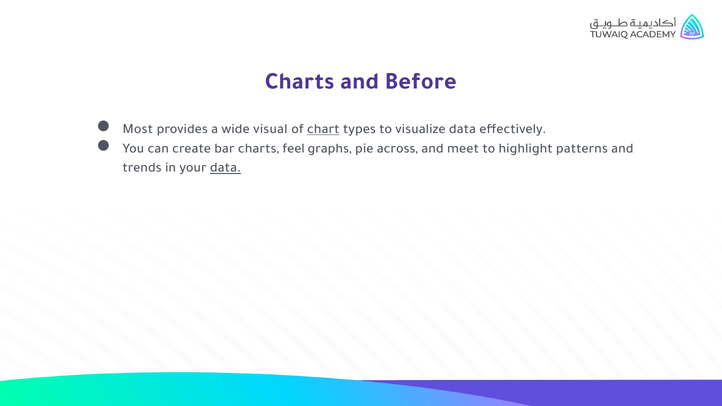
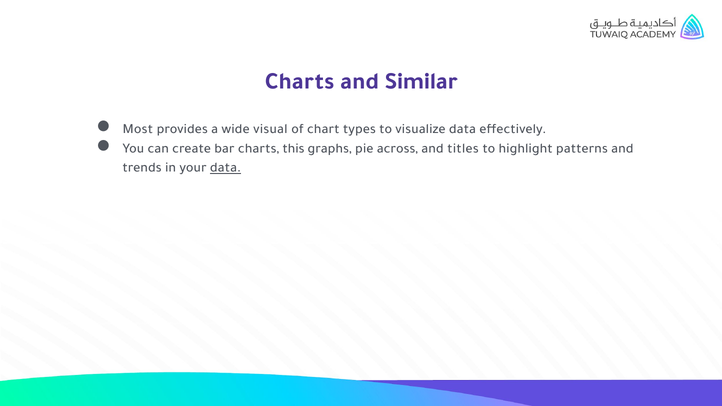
Before: Before -> Similar (421, 81)
chart underline: present -> none (323, 129)
feel: feel -> this (294, 148)
meet: meet -> titles (463, 148)
